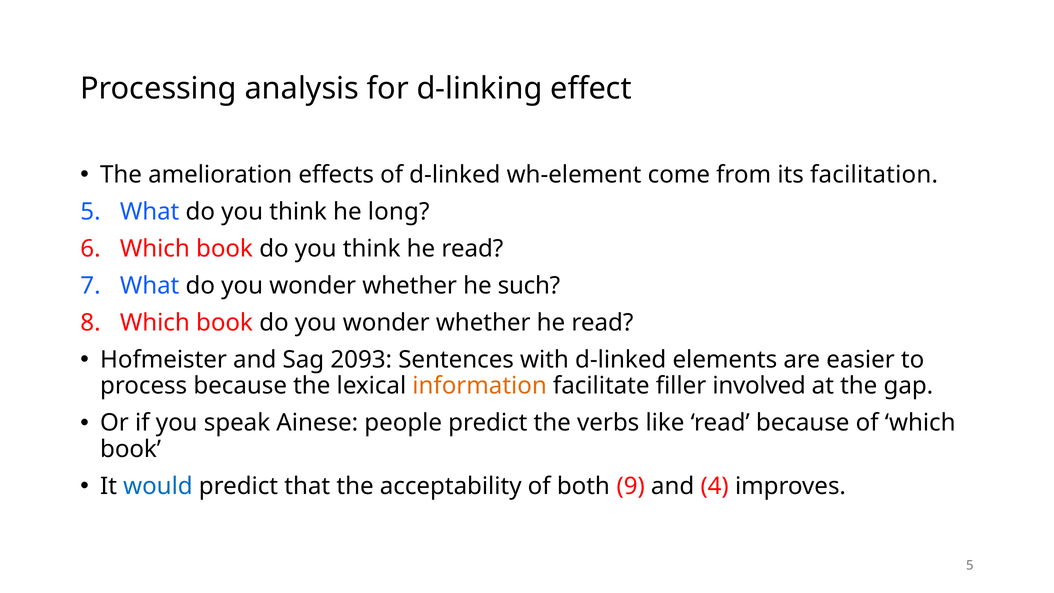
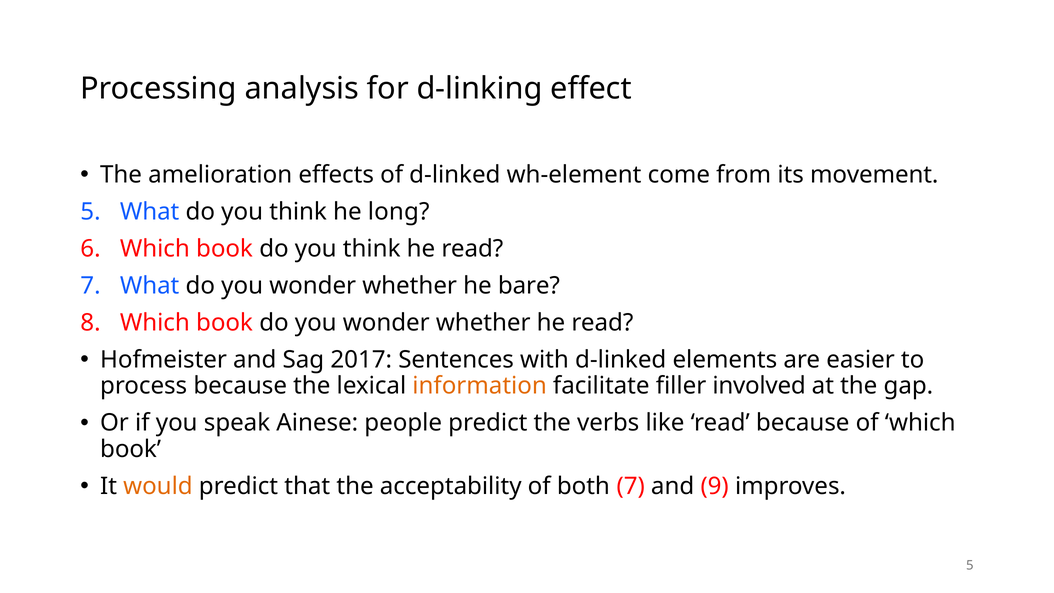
facilitation: facilitation -> movement (874, 175)
such: such -> bare (529, 286)
2093: 2093 -> 2017 (361, 360)
would colour: blue -> orange (158, 486)
both 9: 9 -> 7 (631, 486)
4: 4 -> 9 (715, 486)
